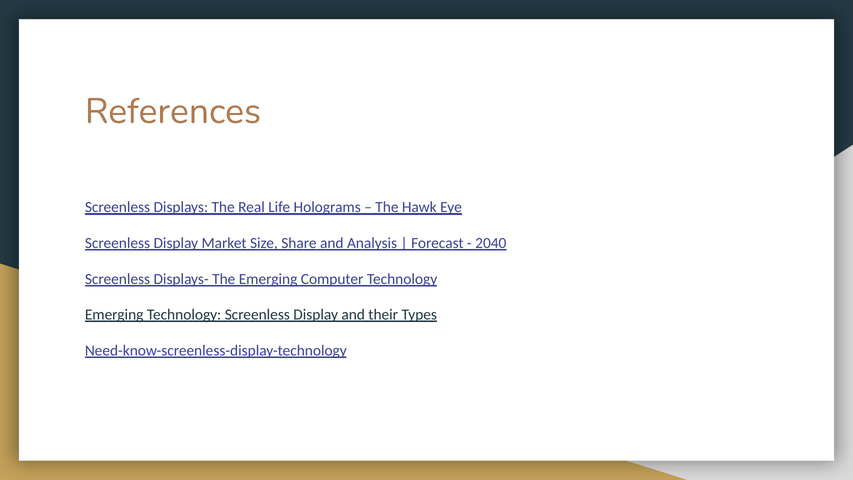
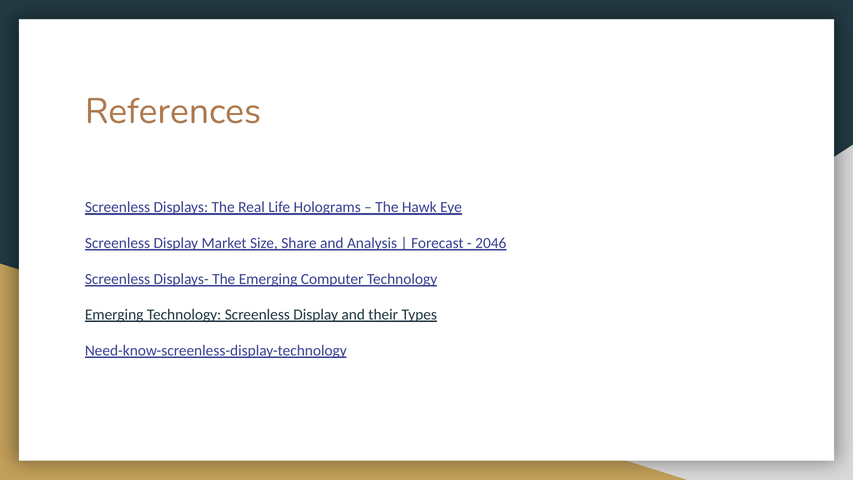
2040: 2040 -> 2046 (491, 243)
